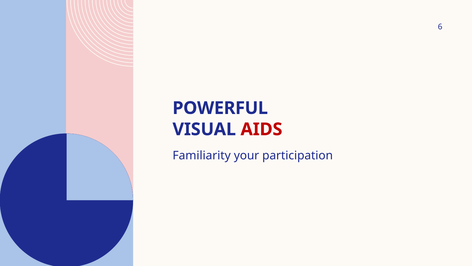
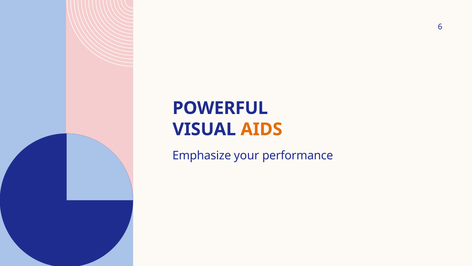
AIDS colour: red -> orange (261, 129)
Familiarity: Familiarity -> Emphasize (202, 155)
participation: participation -> performance (298, 155)
